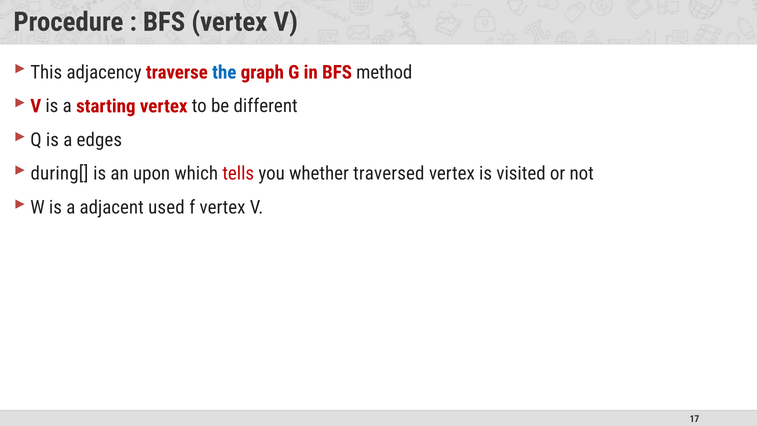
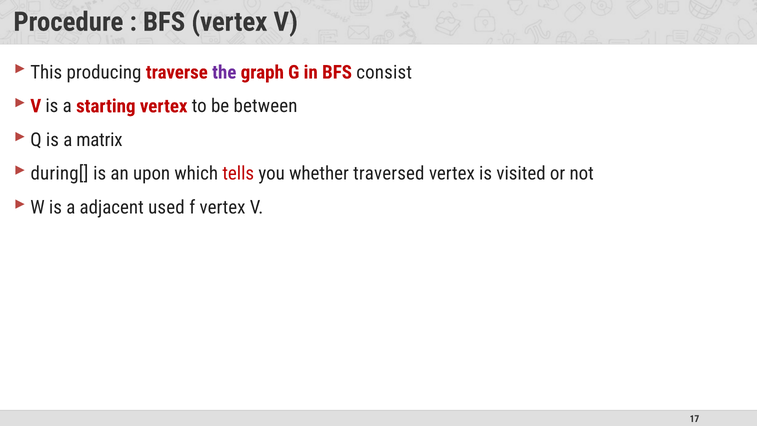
adjacency: adjacency -> producing (104, 72)
the colour: blue -> purple (224, 72)
method: method -> consist (384, 72)
different: different -> between (266, 106)
edges: edges -> matrix (99, 140)
